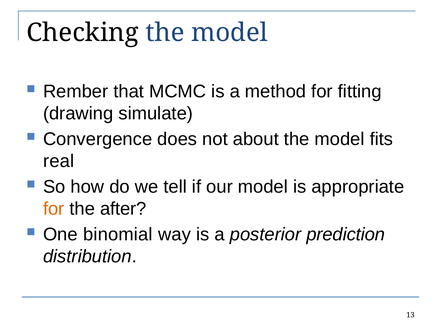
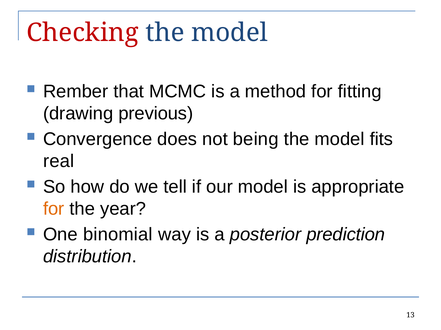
Checking colour: black -> red (83, 33)
simulate: simulate -> previous (156, 114)
about: about -> being (256, 139)
after: after -> year (123, 209)
